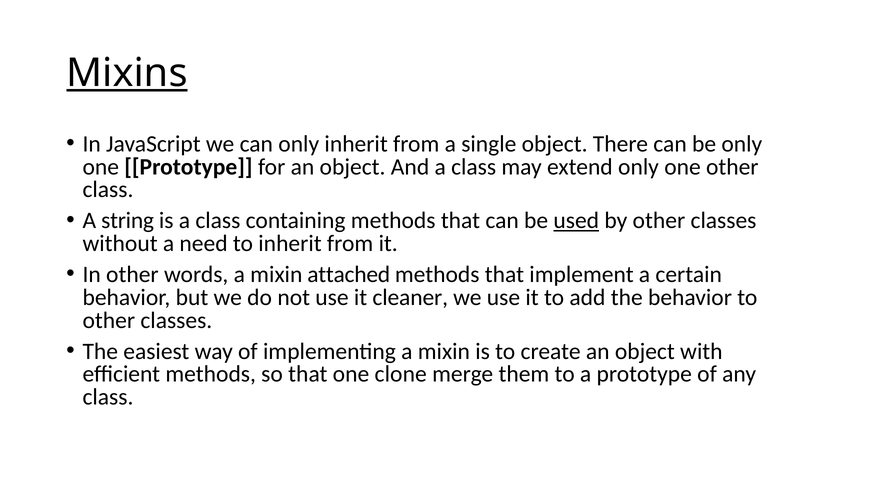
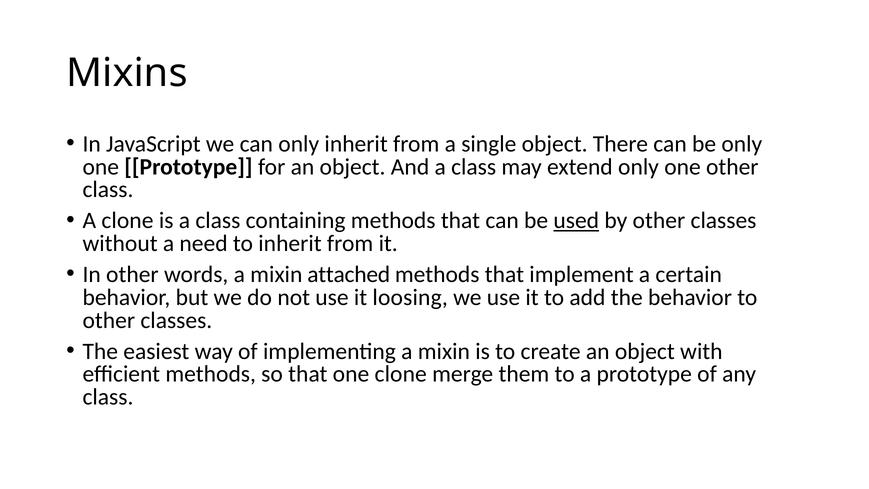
Mixins underline: present -> none (127, 73)
A string: string -> clone (127, 221)
cleaner: cleaner -> loosing (410, 297)
